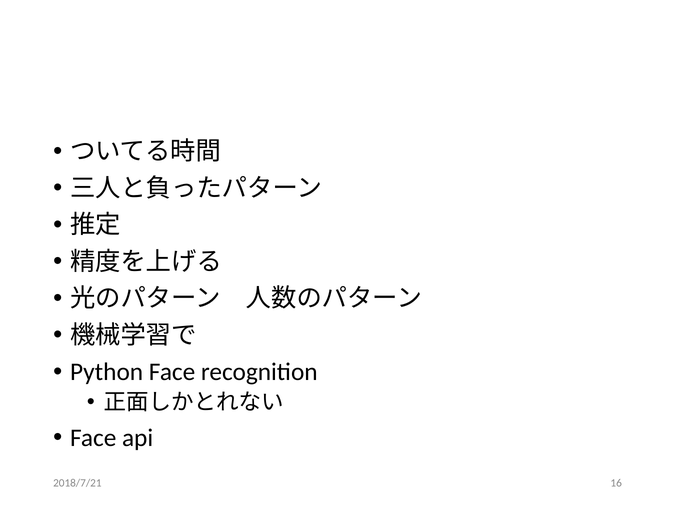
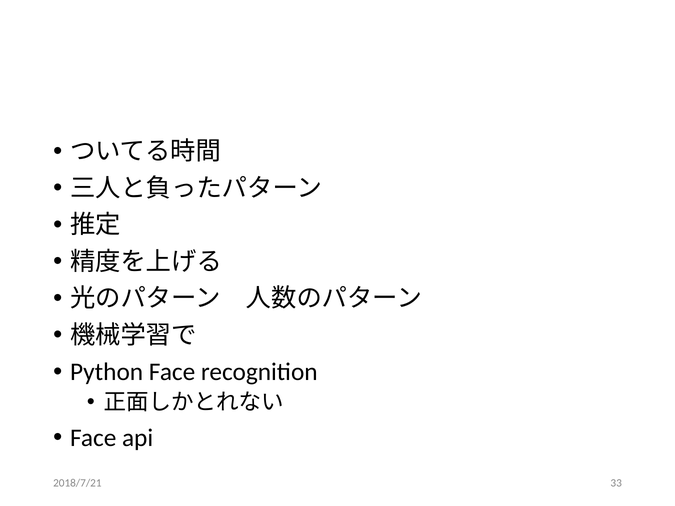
16: 16 -> 33 (616, 483)
